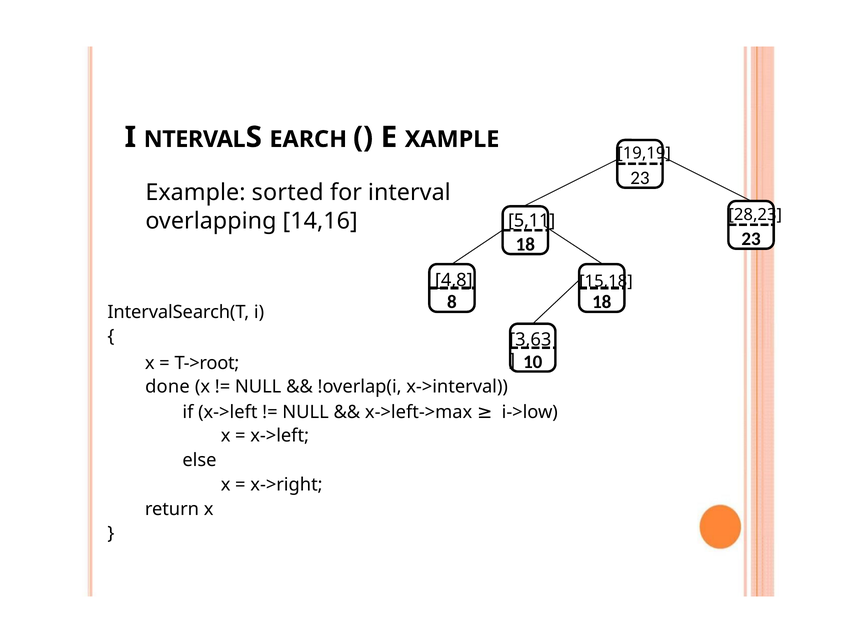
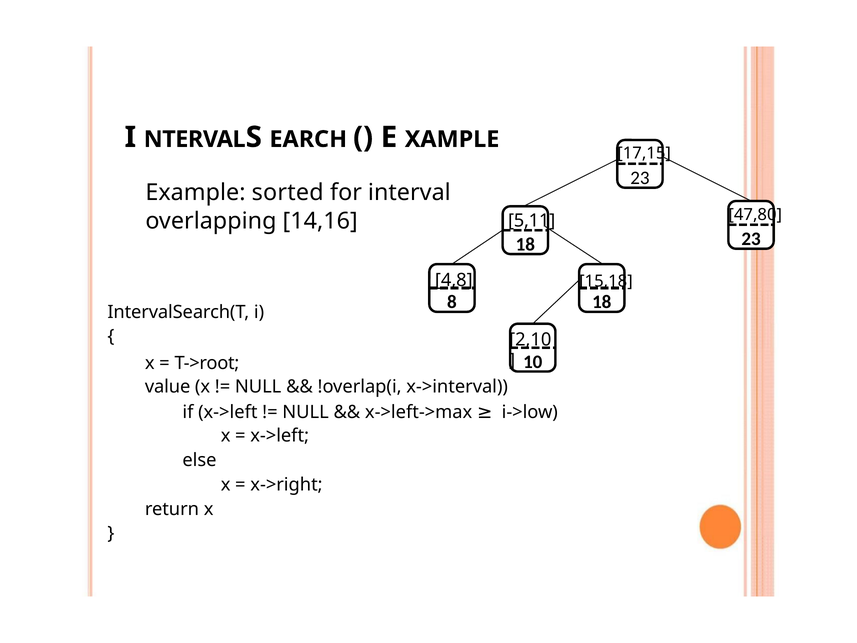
19,19: 19,19 -> 17,15 (644, 153)
28,23: 28,23 -> 47,80 (755, 215)
3,63: 3,63 -> 2,10 (530, 340)
done: done -> value (168, 387)
